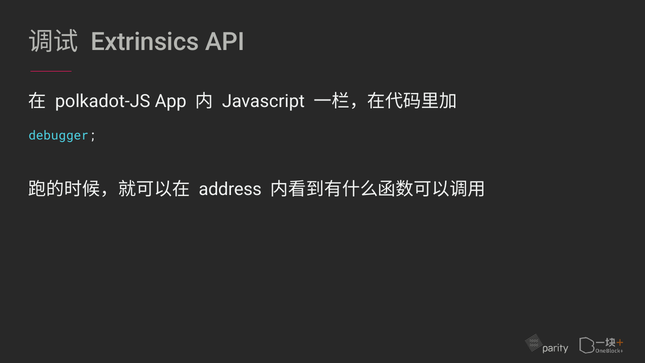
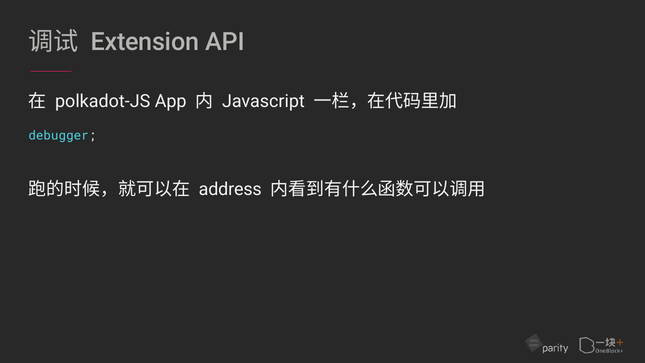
Extrinsics: Extrinsics -> Extension (145, 42)
